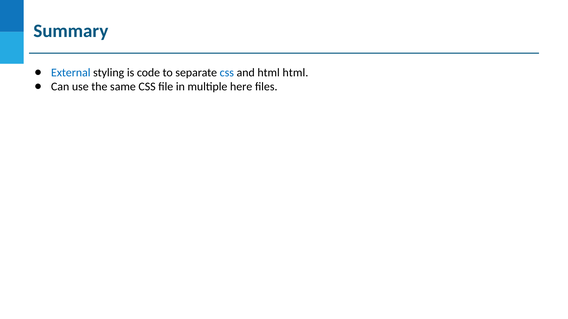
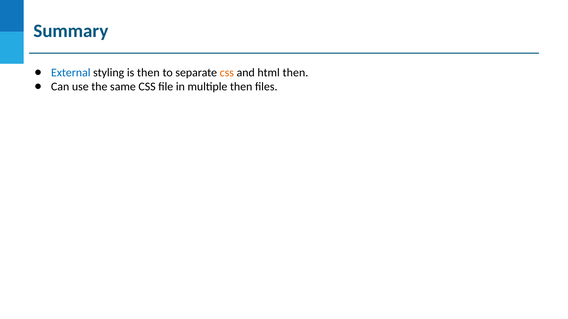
is code: code -> then (148, 73)
css colour: blue -> orange (227, 73)
html html: html -> then (295, 73)
multiple here: here -> then (241, 87)
